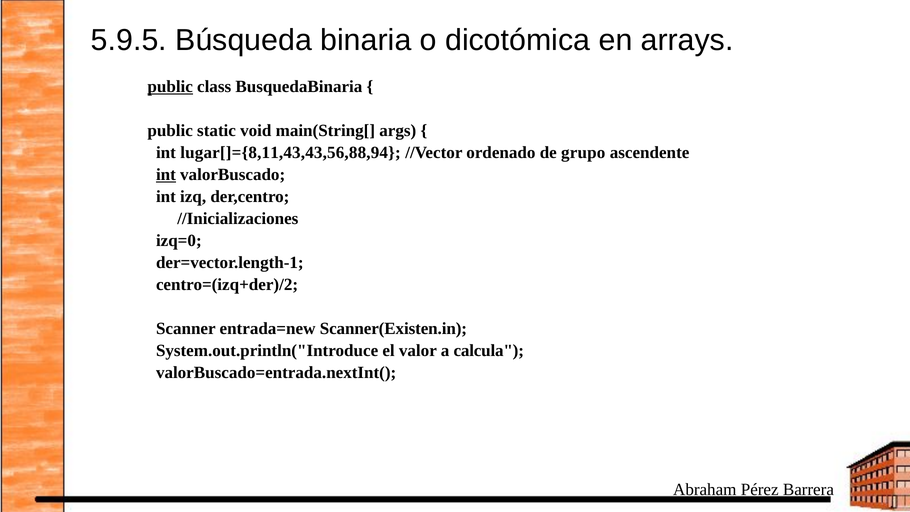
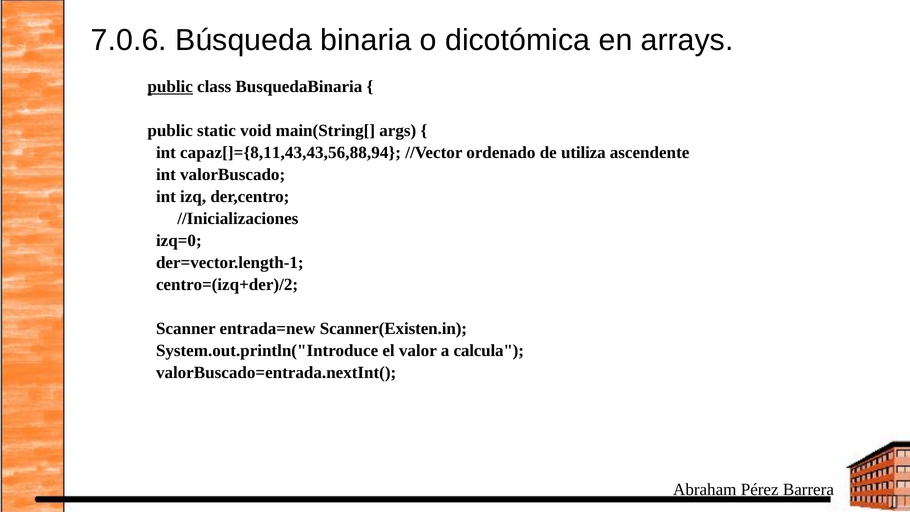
5.9.5: 5.9.5 -> 7.0.6 (129, 40)
lugar[]={8,11,43,43,56,88,94: lugar[]={8,11,43,43,56,88,94 -> capaz[]={8,11,43,43,56,88,94 (291, 153)
grupo: grupo -> utiliza (583, 153)
int underline: present -> none (166, 175)
